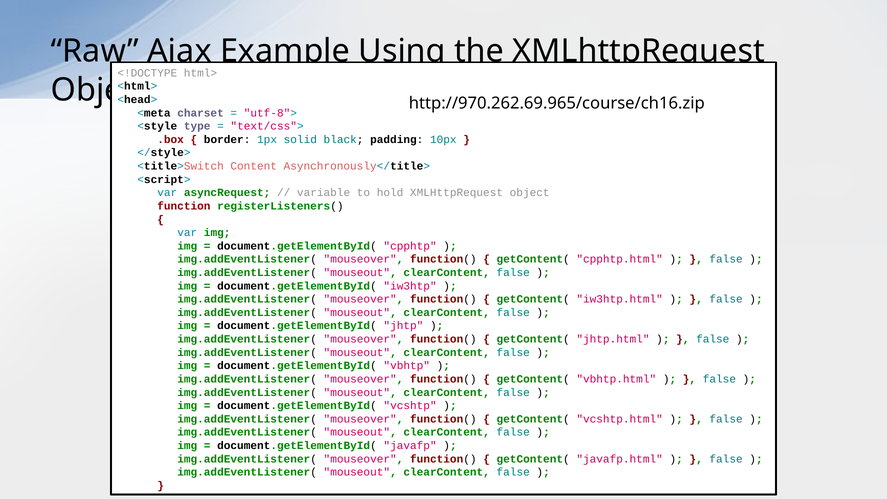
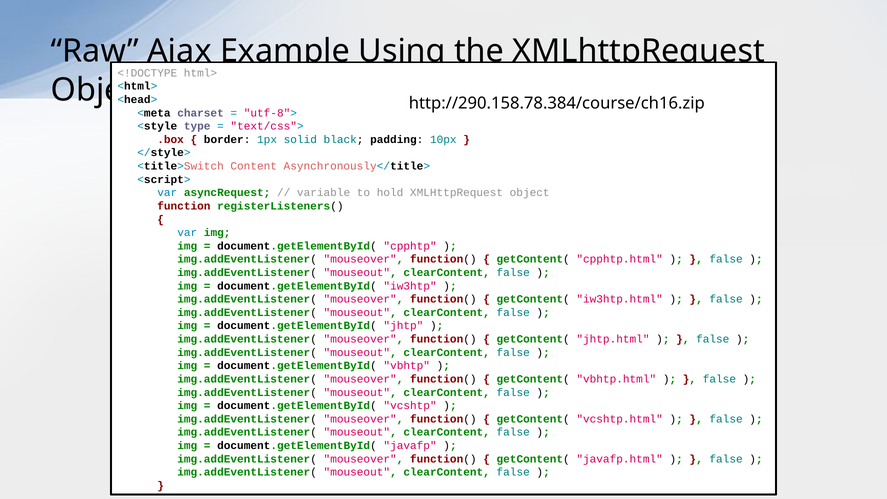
http://970.262.69.965/course/ch16.zip: http://970.262.69.965/course/ch16.zip -> http://290.158.78.384/course/ch16.zip (557, 103)
